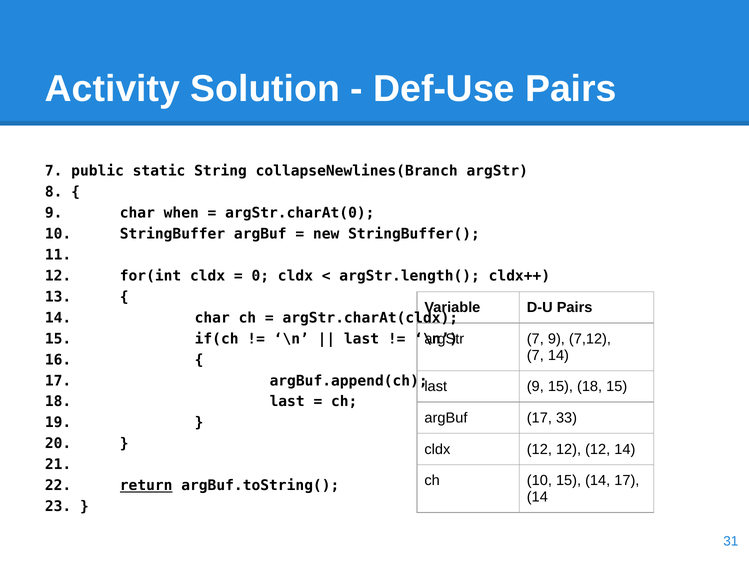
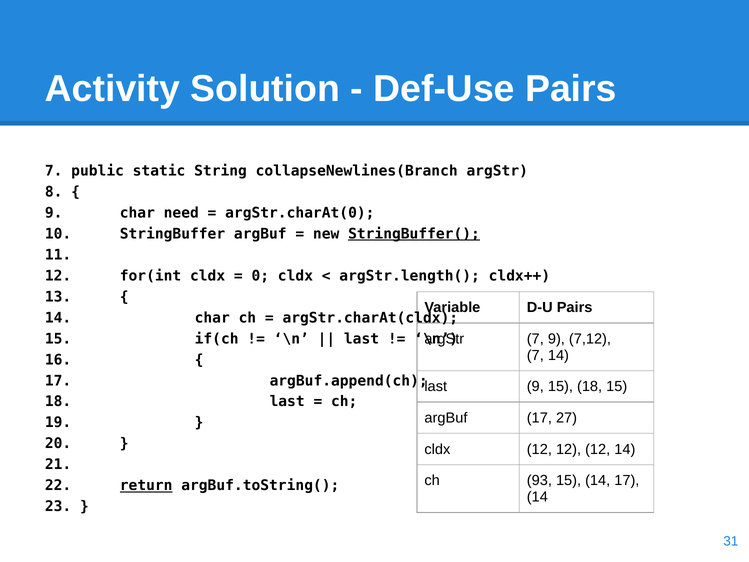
when: when -> need (181, 213)
StringBuffer( underline: none -> present (414, 234)
33: 33 -> 27 (567, 418)
ch 10: 10 -> 93 (539, 480)
